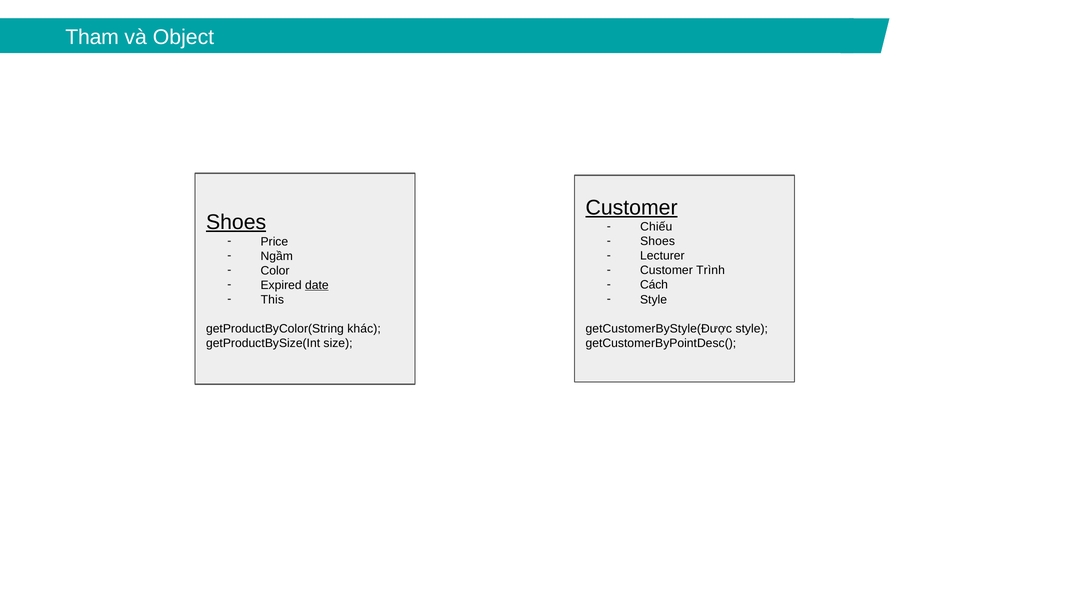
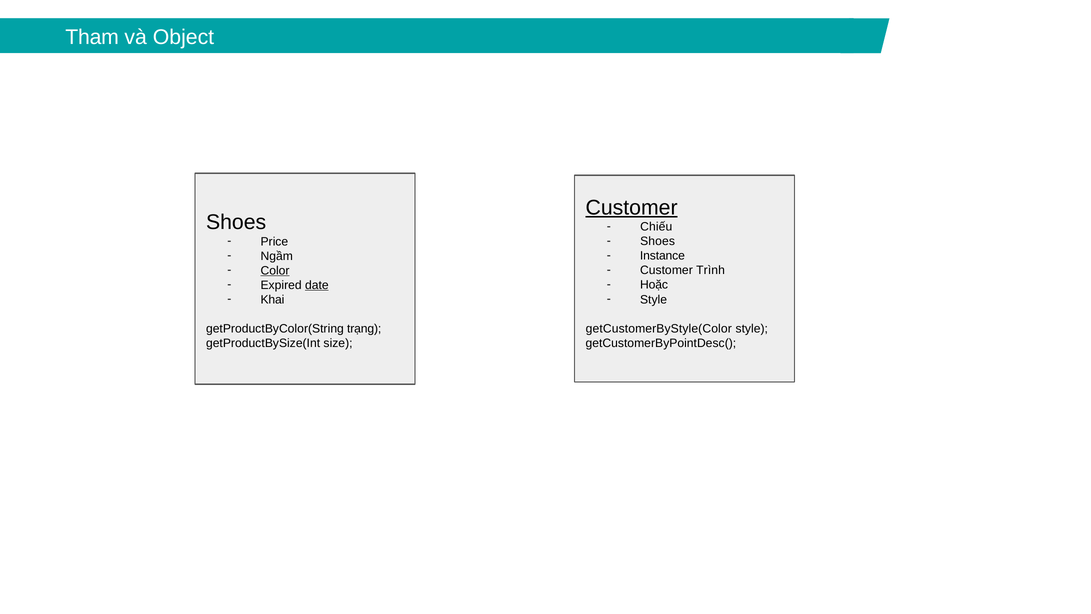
Shoes underline: present -> none (236, 222)
Lecturer: Lecturer -> Instance (662, 256)
Color underline: none -> present (275, 270)
Cách: Cách -> Hoặc (654, 285)
This: This -> Khai (272, 299)
khác: khác -> trạng (364, 329)
getCustomerByStyle(Được: getCustomerByStyle(Được -> getCustomerByStyle(Color (659, 328)
